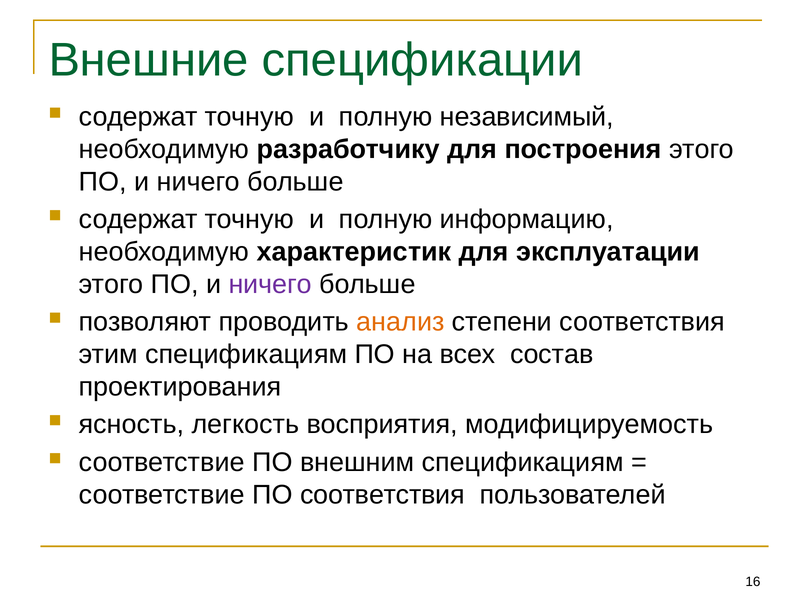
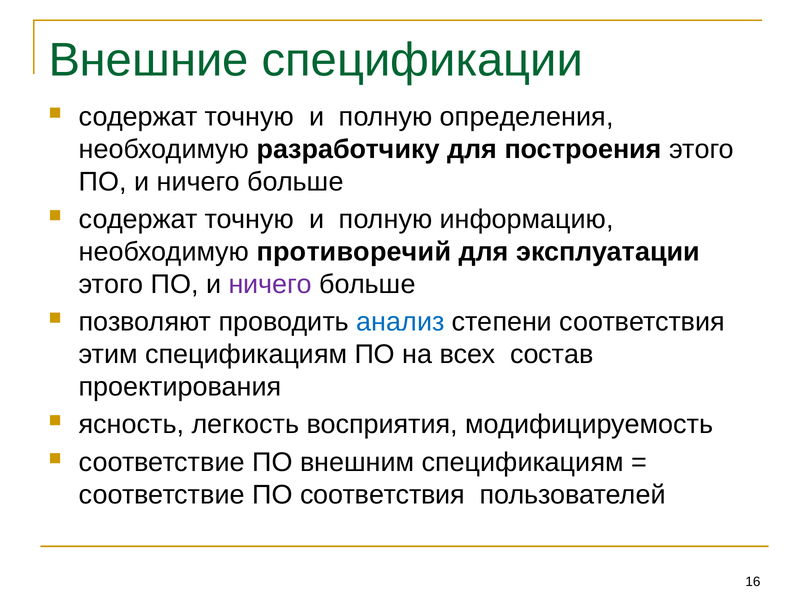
независимый: независимый -> определения (527, 117)
характеристик: характеристик -> противоречий (354, 252)
анализ colour: orange -> blue (400, 322)
